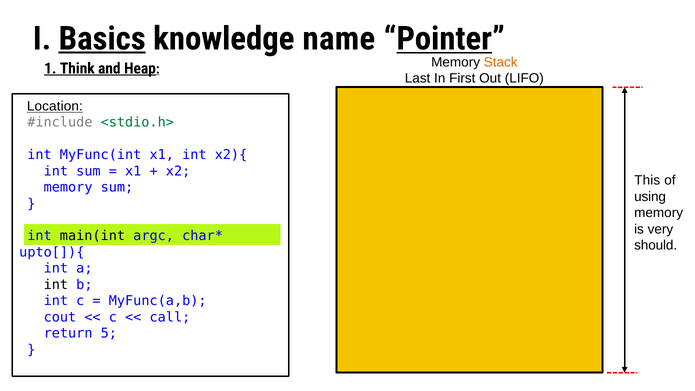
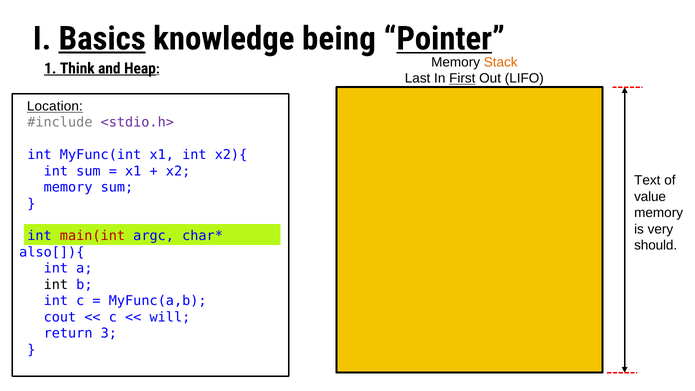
name: name -> being (339, 39)
First underline: none -> present (462, 78)
<stdio.h> colour: green -> purple (137, 122)
This: This -> Text (647, 180)
using: using -> value (650, 197)
main(int colour: black -> red (92, 236)
upto[]){: upto[]){ -> also[]){ (52, 252)
call: call -> will (170, 317)
5: 5 -> 3 (109, 333)
